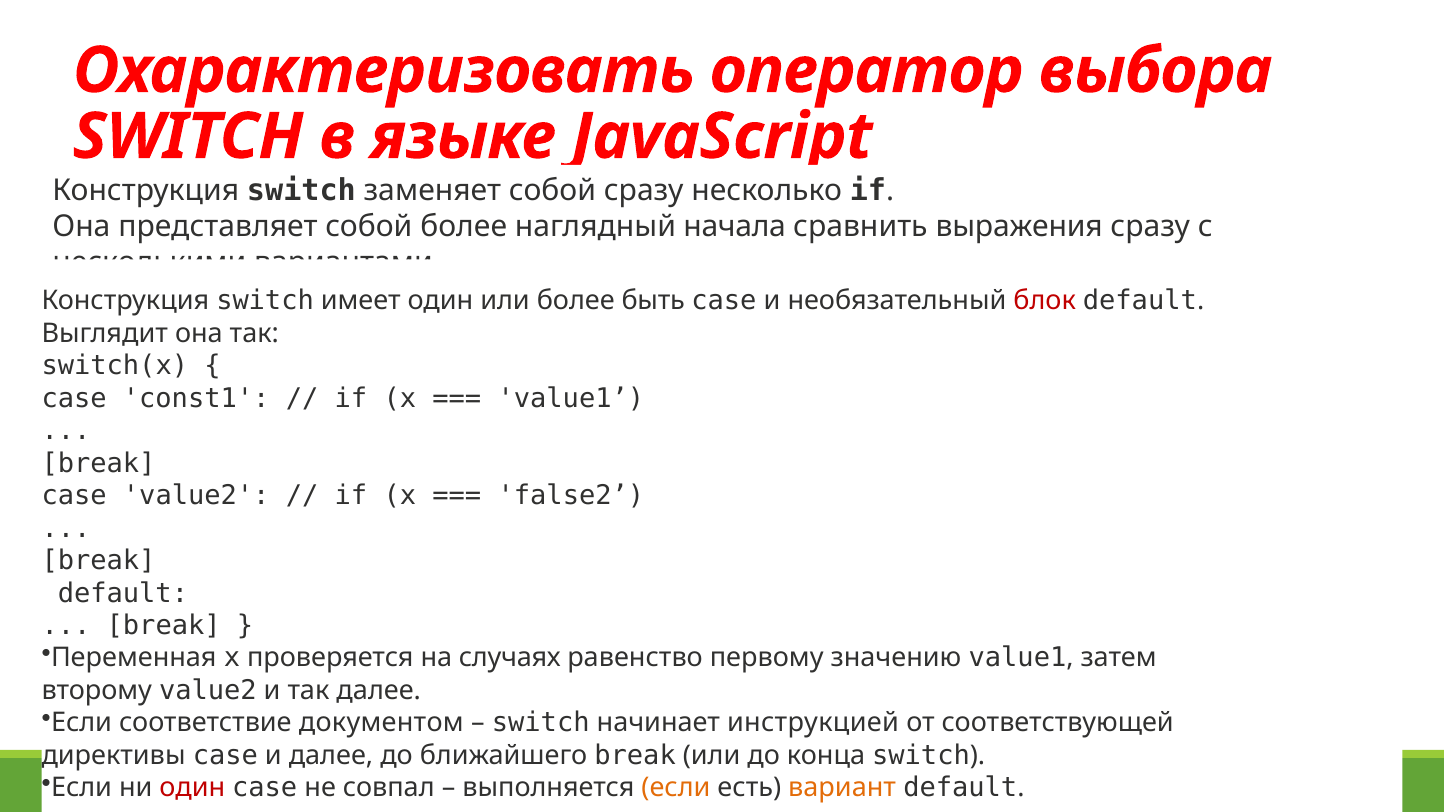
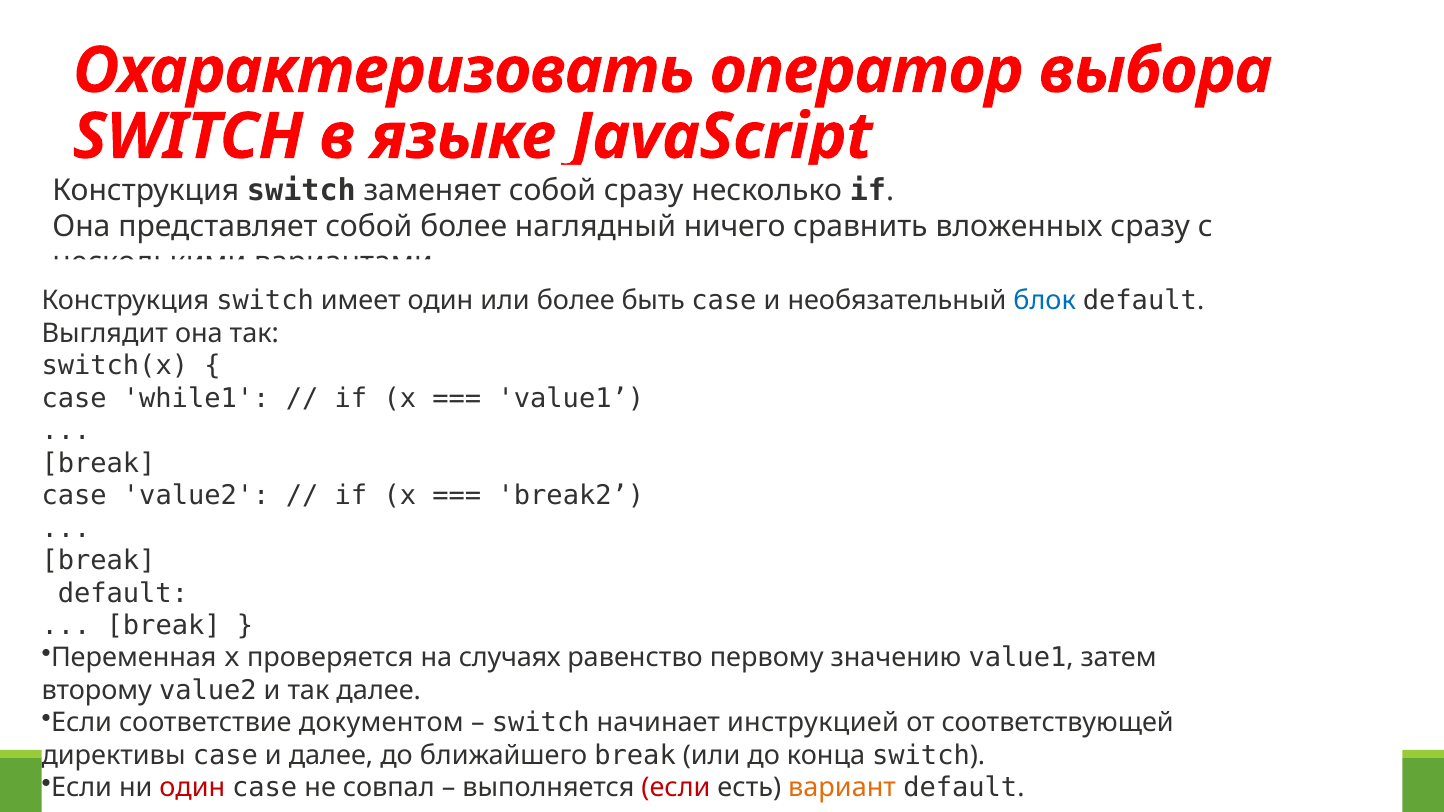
начала: начала -> ничего (735, 227)
выражения: выражения -> вложенных (1019, 227)
блок colour: red -> blue (1045, 301)
const1: const1 -> while1 (196, 398)
false2: false2 -> break2 (571, 496)
если colour: orange -> red (676, 788)
